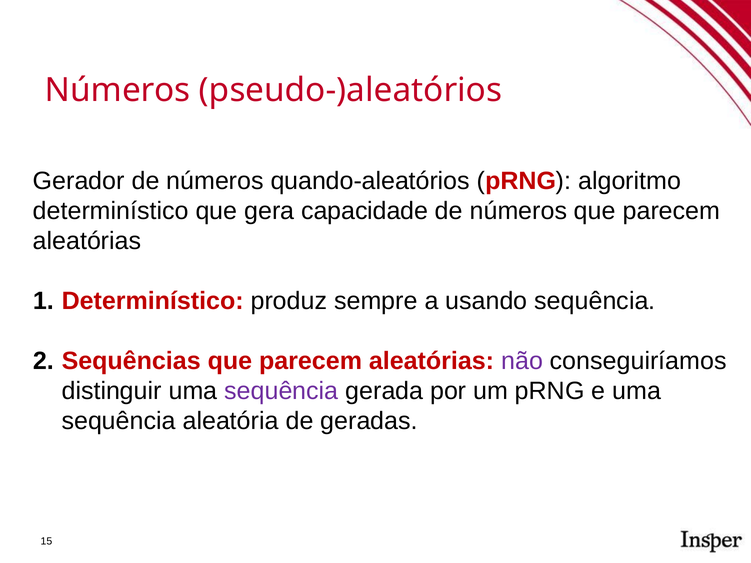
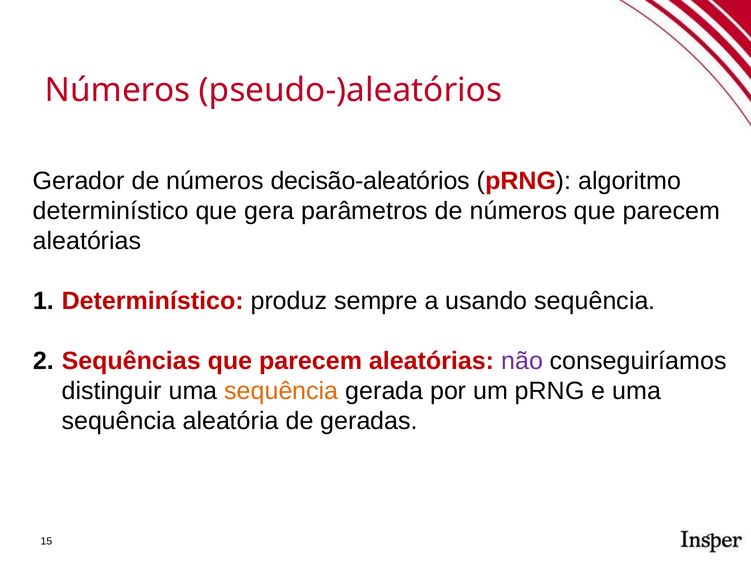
quando-aleatórios: quando-aleatórios -> decisão-aleatórios (370, 181)
capacidade: capacidade -> parâmetros (365, 211)
sequência colour: purple -> orange (281, 391)
